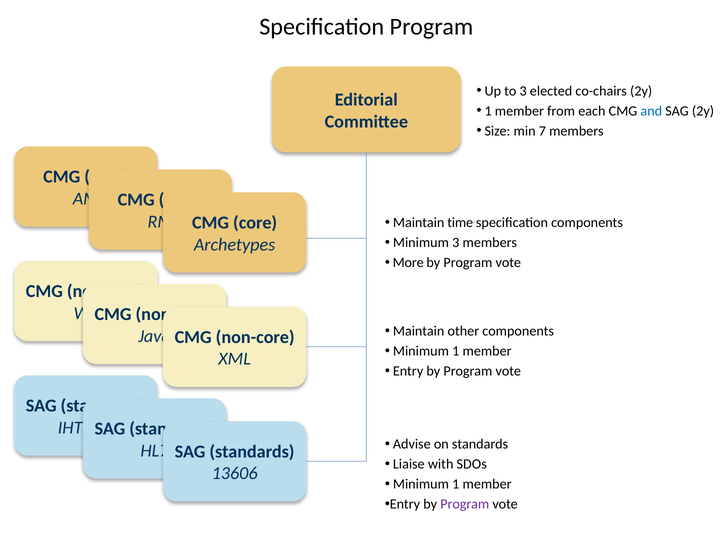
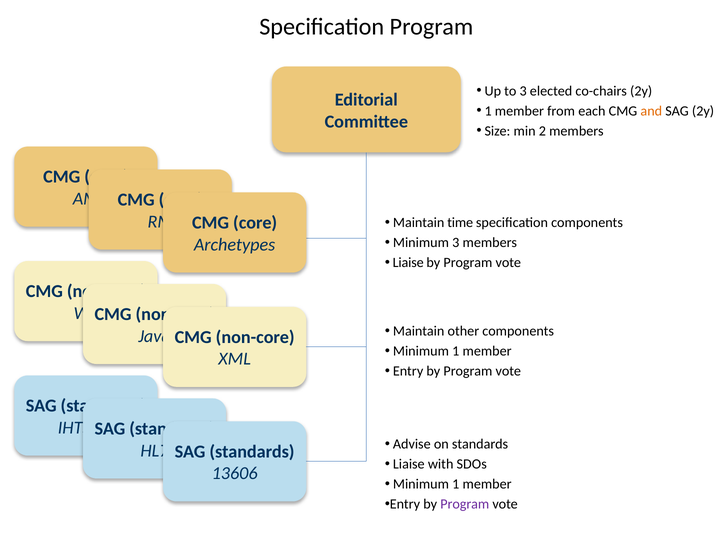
and colour: blue -> orange (651, 111)
7: 7 -> 2 (542, 131)
More: More -> Liaise (408, 263)
